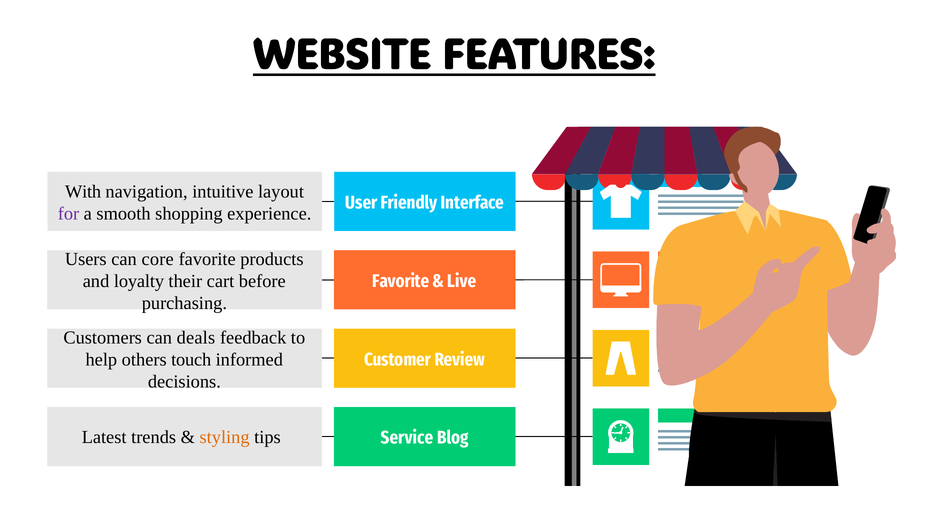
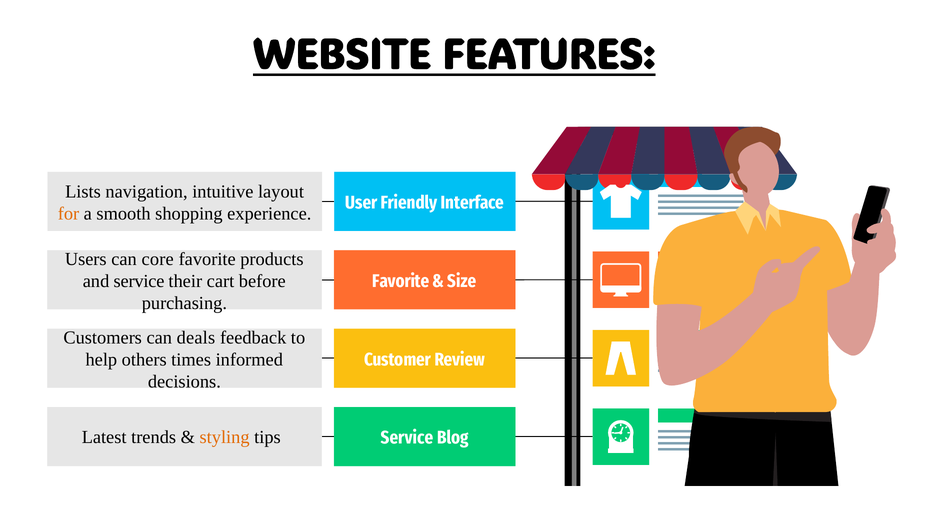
With: With -> Lists (83, 192)
for colour: purple -> orange (68, 214)
and loyalty: loyalty -> service (139, 281)
Live: Live -> Size (462, 281)
touch: touch -> times (191, 360)
